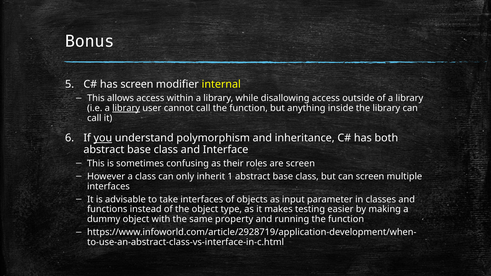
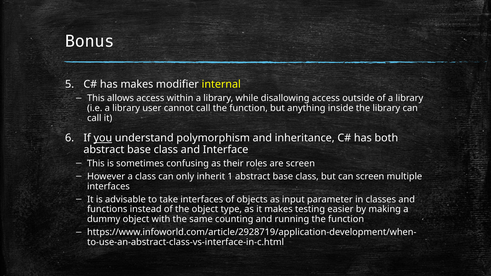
has screen: screen -> makes (137, 84)
library underline: present -> none (126, 108)
property: property -> counting (234, 219)
